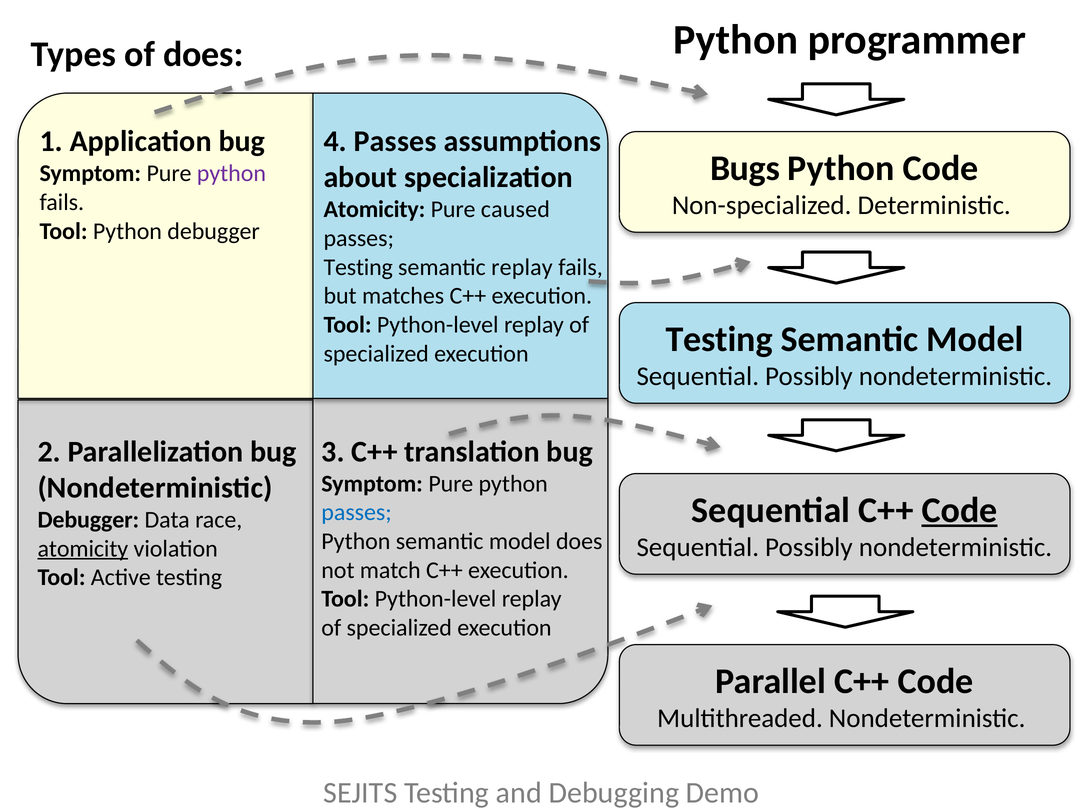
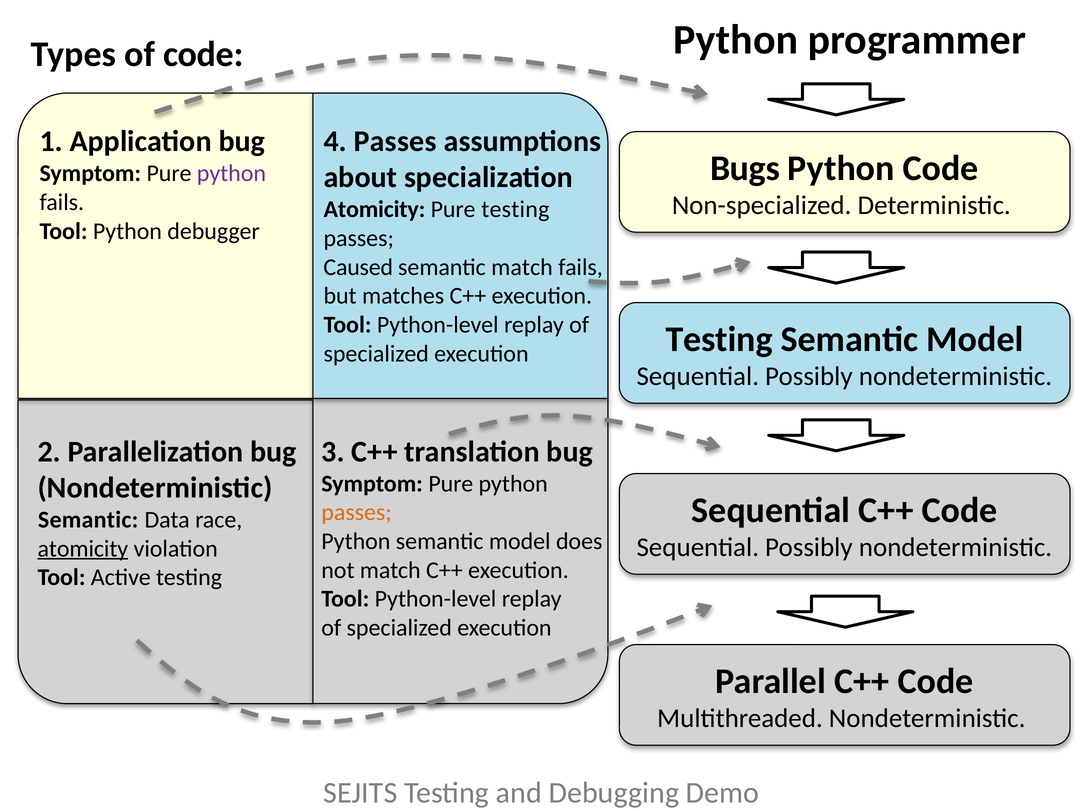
of does: does -> code (203, 55)
Pure caused: caused -> testing (515, 209)
Testing: Testing -> Caused (358, 267)
semantic replay: replay -> match (522, 267)
Code underline: present -> none (960, 510)
passes colour: blue -> orange (357, 512)
Debugger: Debugger -> Semantic (88, 520)
